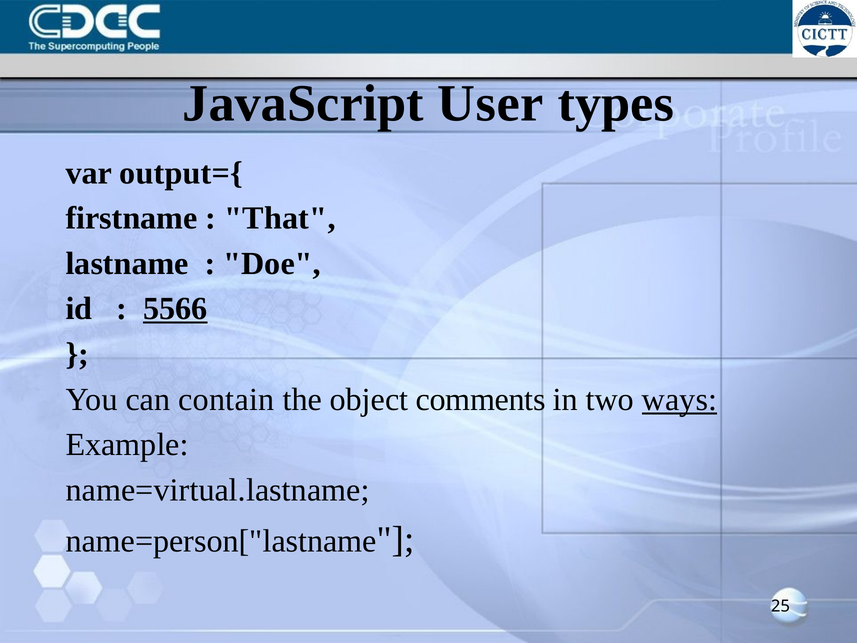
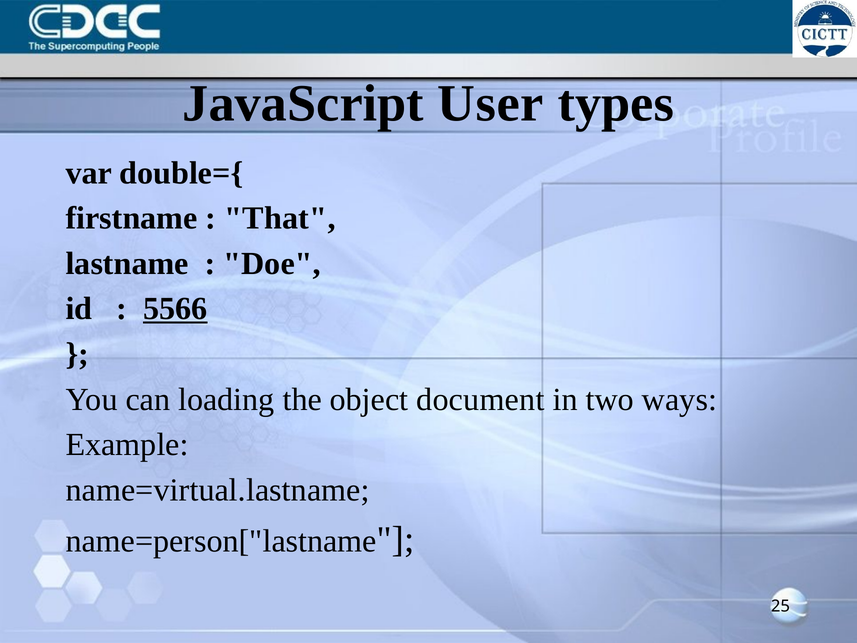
output={: output={ -> double={ (181, 173)
contain: contain -> loading (226, 399)
comments: comments -> document (480, 399)
ways underline: present -> none (679, 399)
